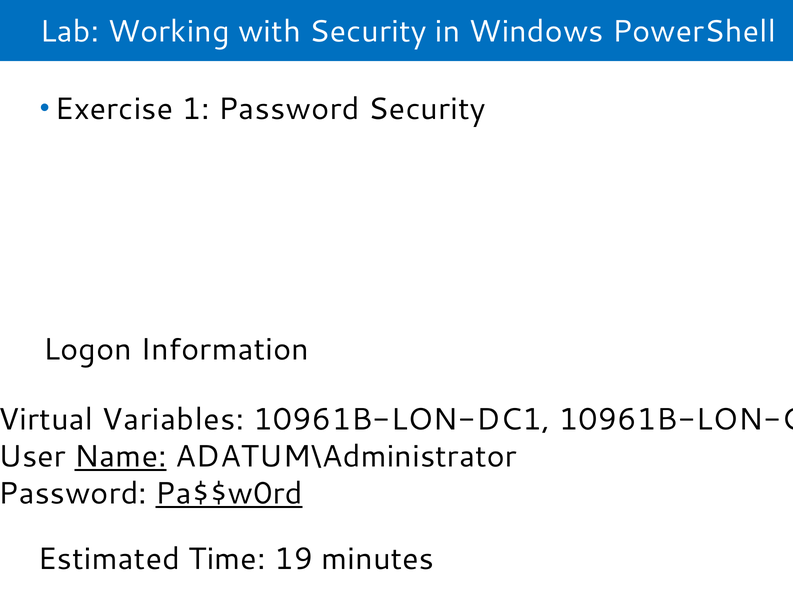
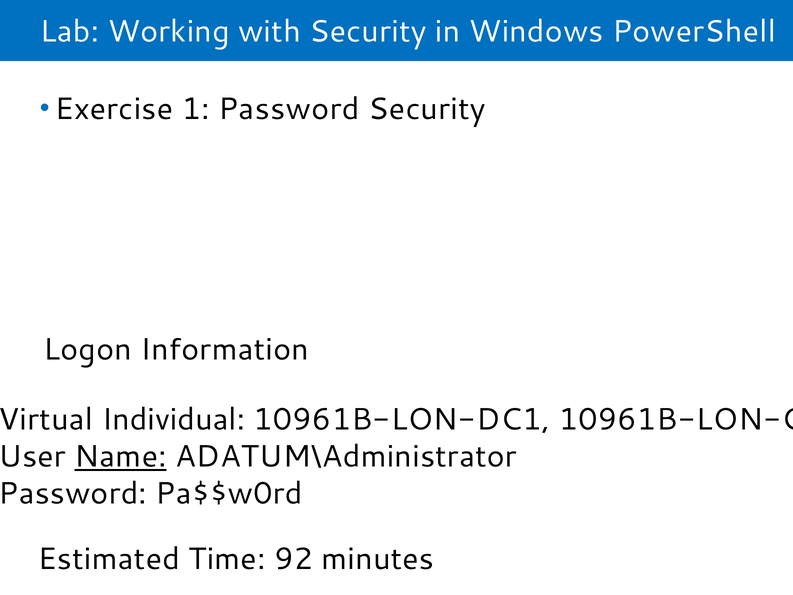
Variables: Variables -> Individual (173, 419)
Pa$$w0rd underline: present -> none (229, 493)
19: 19 -> 92 (294, 559)
